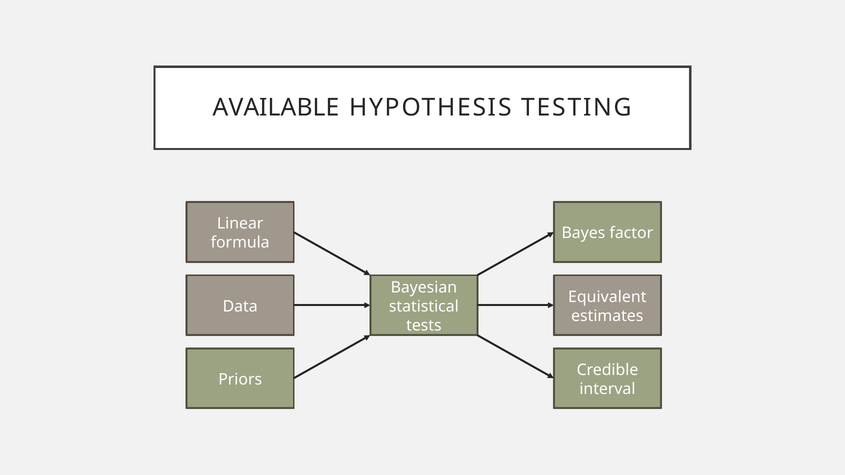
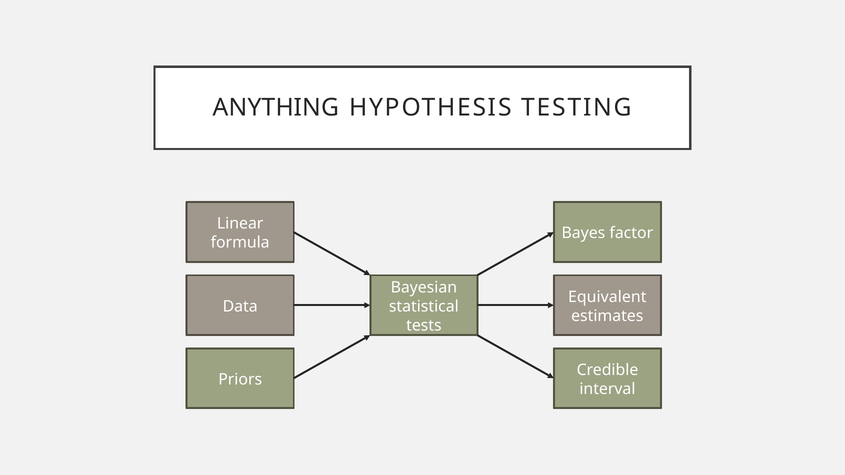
AVAILABLE: AVAILABLE -> ANYTHING (276, 108)
